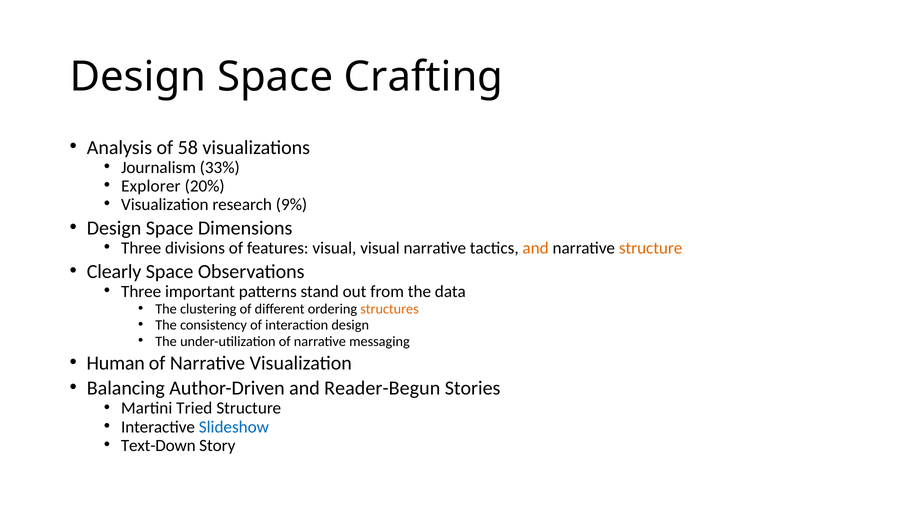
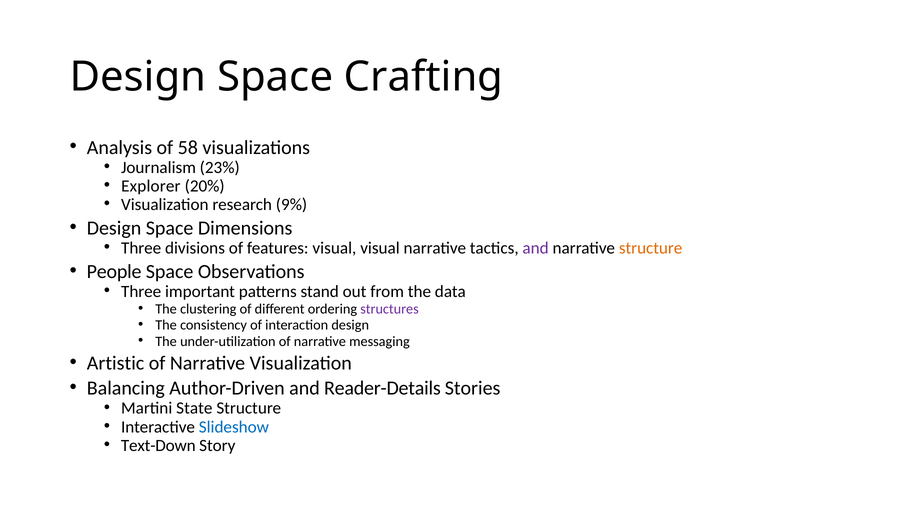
33%: 33% -> 23% (220, 168)
and colour: orange -> purple (536, 248)
Clearly: Clearly -> People (114, 272)
structures colour: orange -> purple (390, 309)
Human: Human -> Artistic (116, 363)
Reader-Begun: Reader-Begun -> Reader-Details (382, 388)
Tried: Tried -> State (194, 408)
